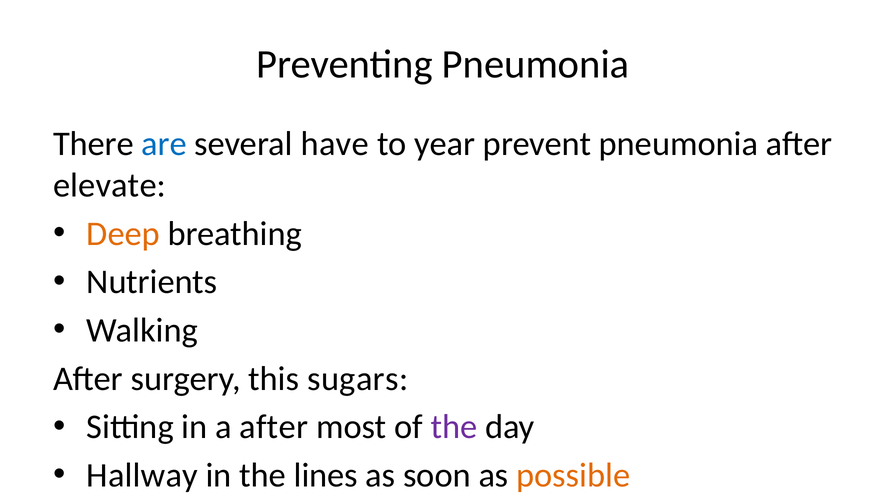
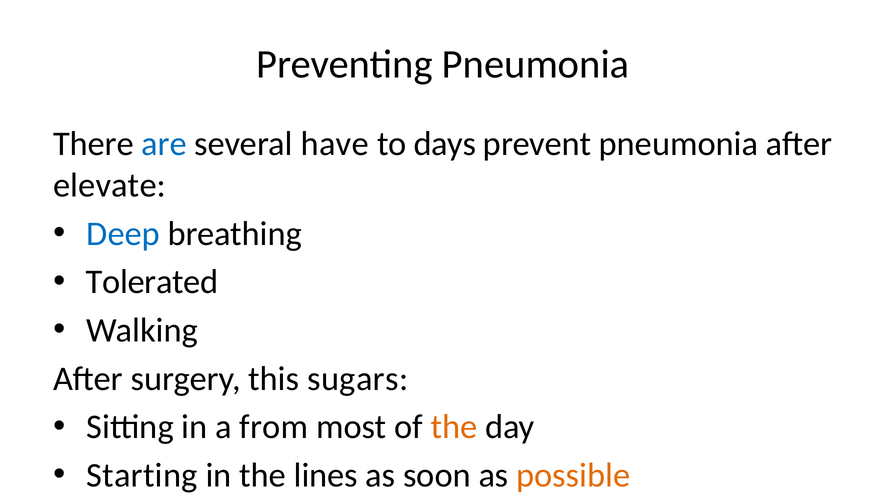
year: year -> days (445, 144)
Deep colour: orange -> blue (123, 233)
Nutrients: Nutrients -> Tolerated (152, 282)
a after: after -> from (274, 427)
the colour: purple -> orange (454, 427)
Hallway: Hallway -> Starting (142, 475)
